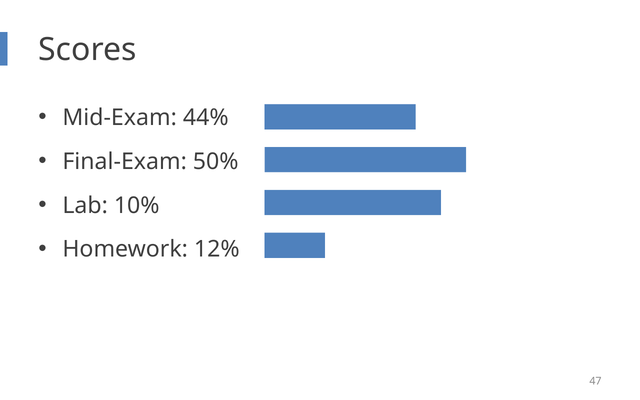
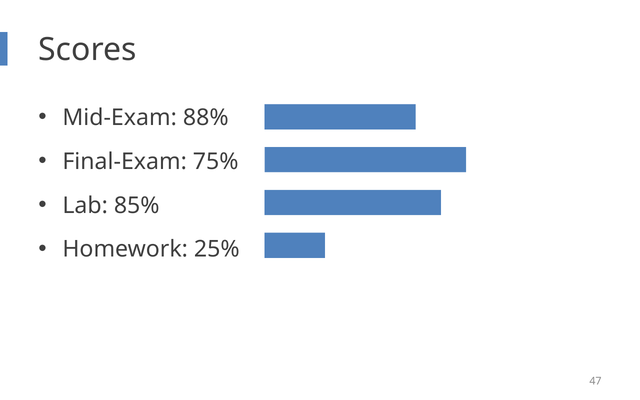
44%: 44% -> 88% (206, 118)
50%: 50% -> 75% (216, 161)
10%: 10% -> 85% (137, 205)
12%: 12% -> 25% (217, 249)
